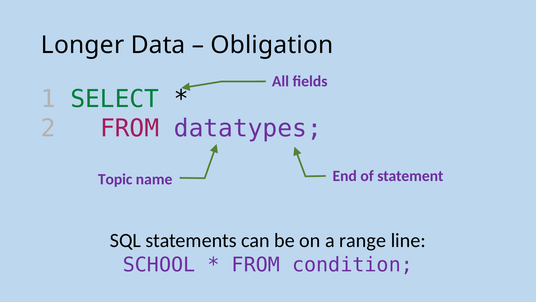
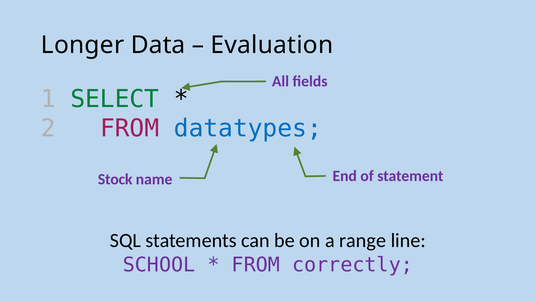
Obligation: Obligation -> Evaluation (272, 45)
datatypes colour: purple -> blue (248, 128)
Topic: Topic -> Stock (115, 179)
condition: condition -> correctly (352, 264)
